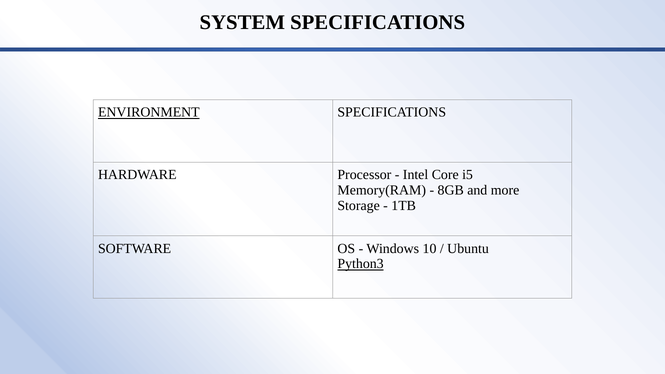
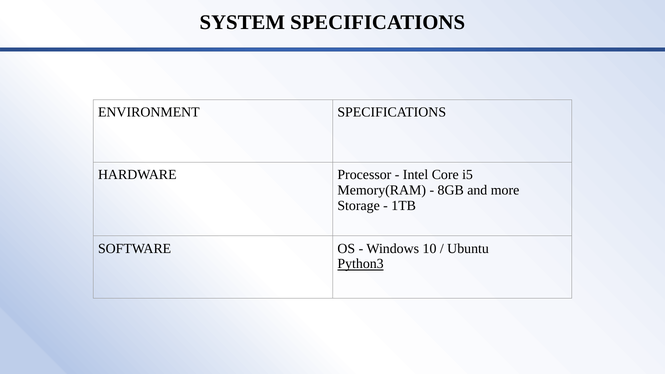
ENVIRONMENT underline: present -> none (149, 112)
